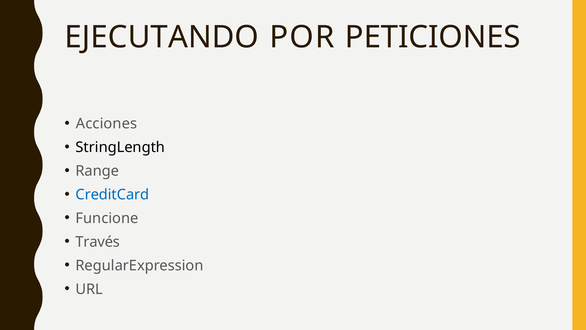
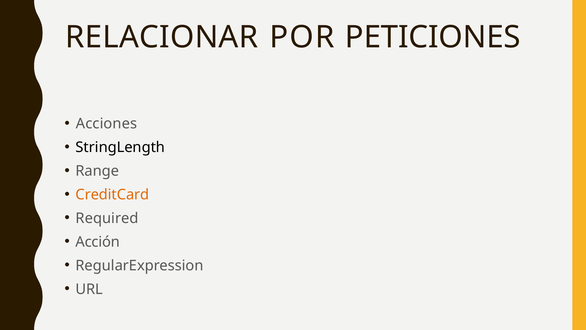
EJECUTANDO: EJECUTANDO -> RELACIONAR (162, 37)
CreditCard colour: blue -> orange (112, 194)
Funcione: Funcione -> Required (107, 218)
Través: Través -> Acción (98, 242)
